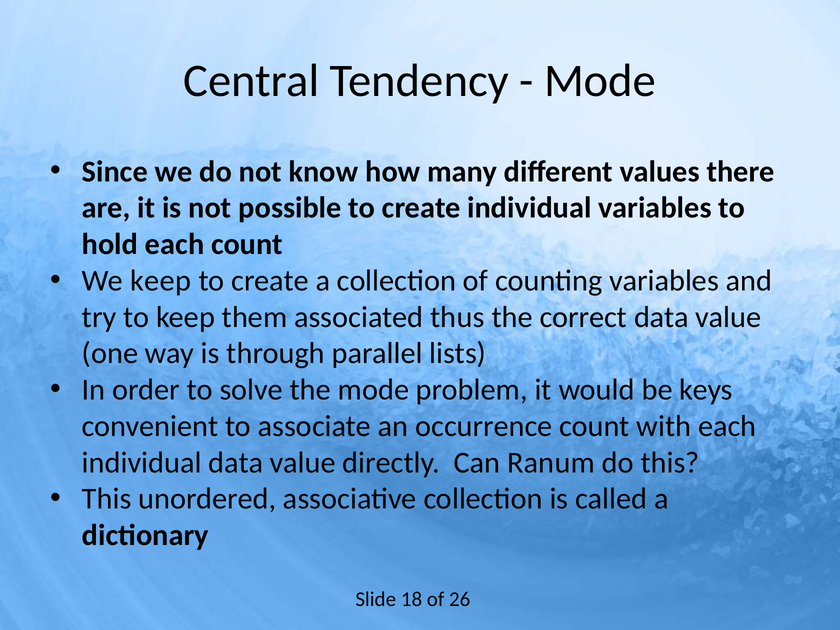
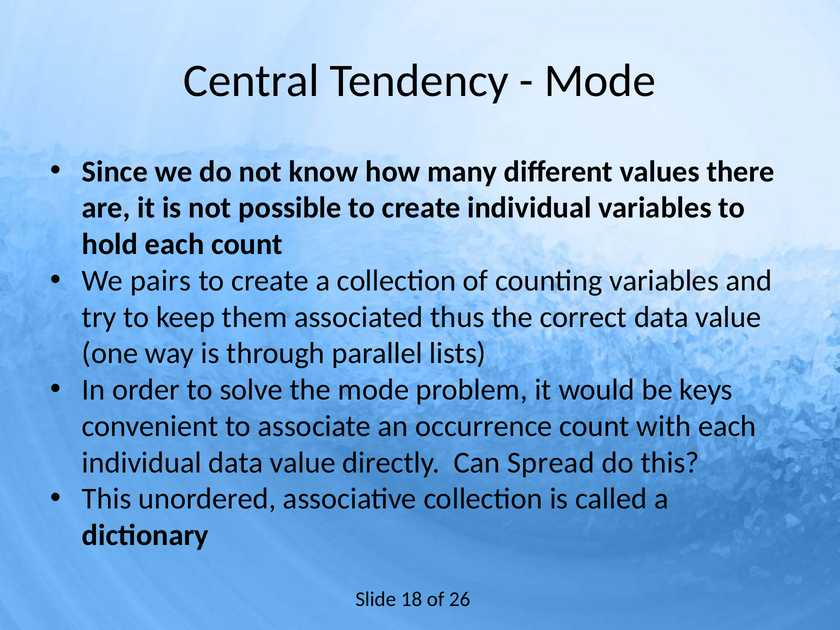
We keep: keep -> pairs (161, 281)
Ranum: Ranum -> Spread (551, 463)
